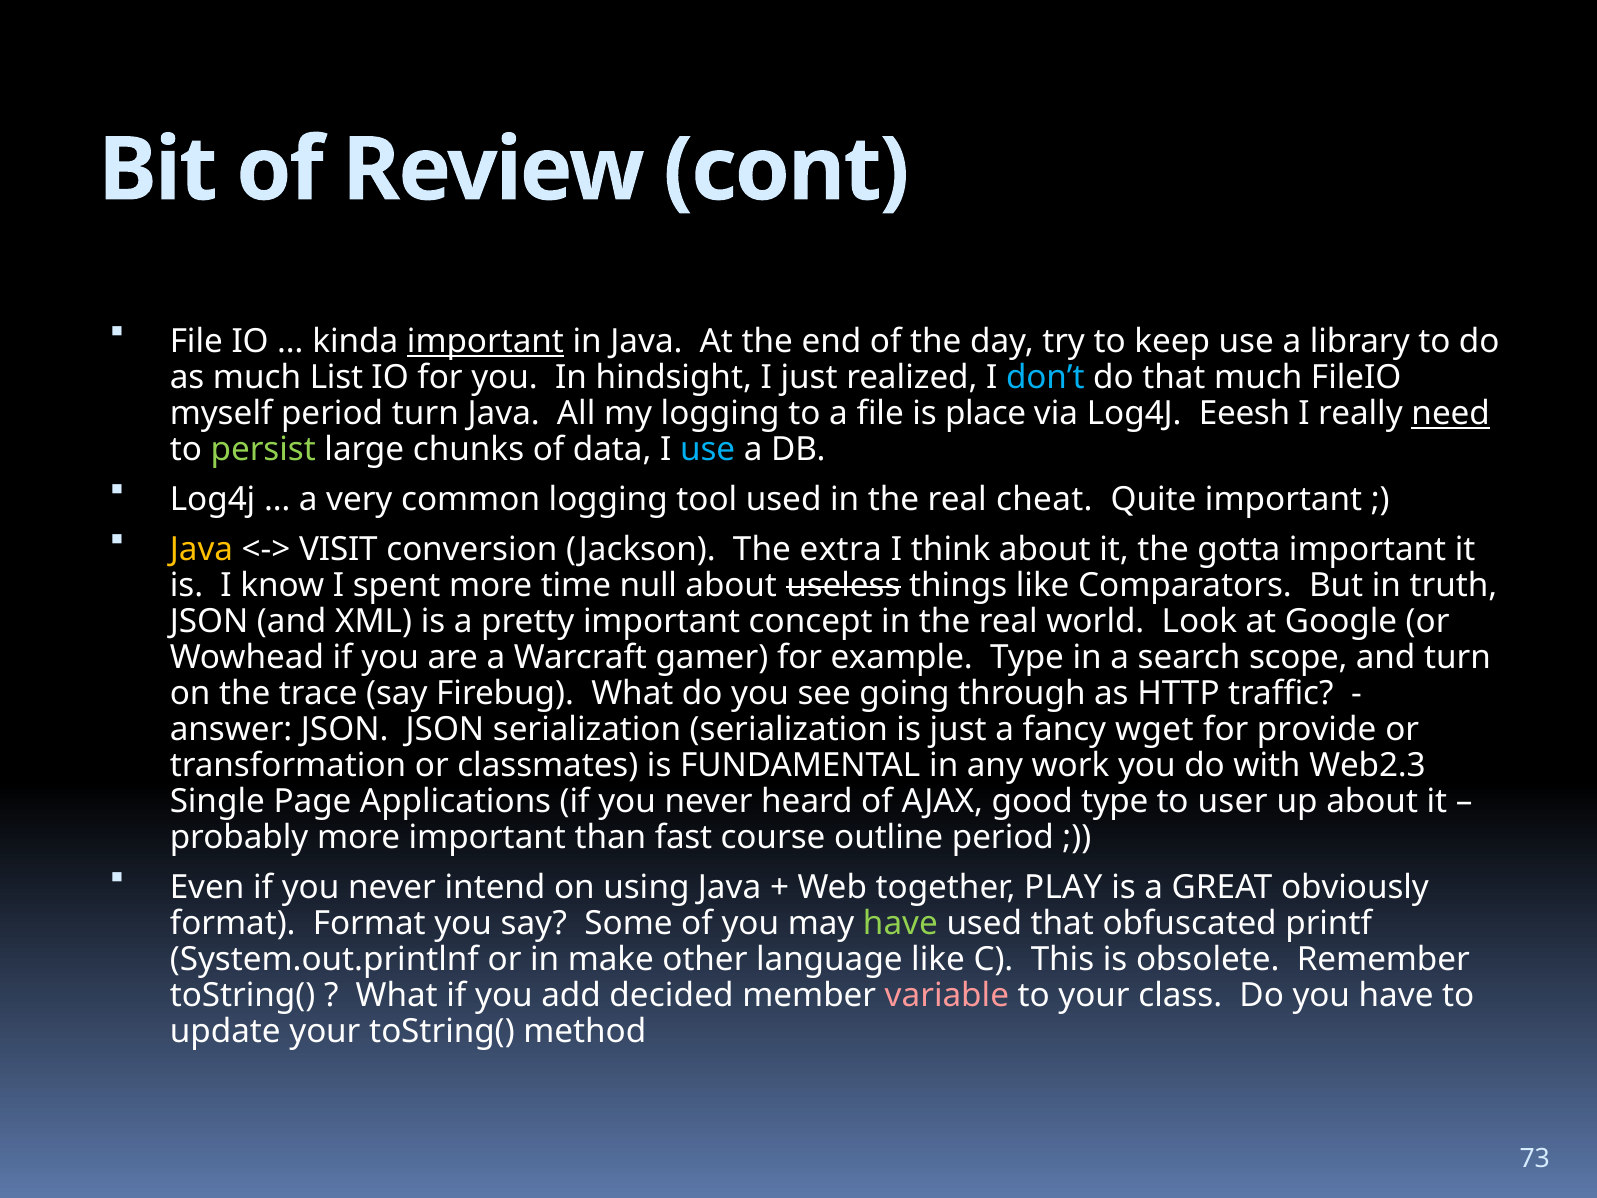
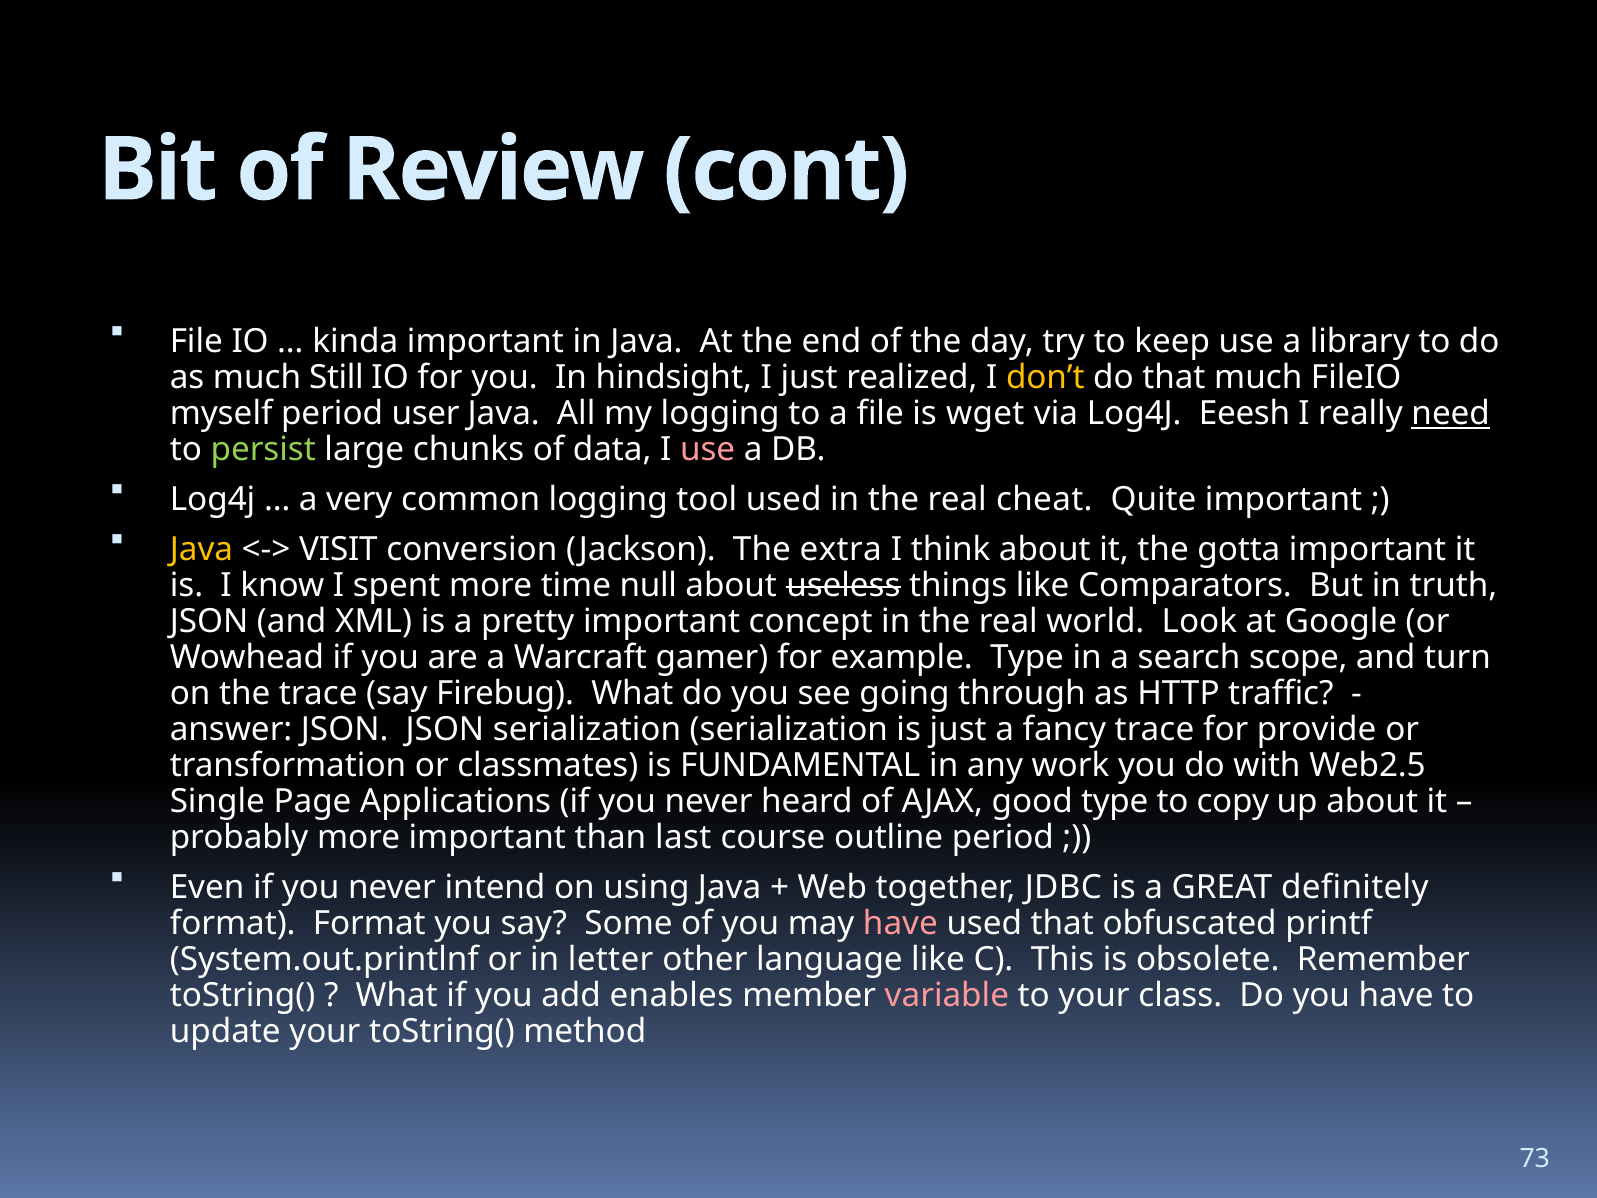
important underline: present -> none (485, 342)
List: List -> Still (336, 378)
don’t colour: light blue -> yellow (1045, 378)
period turn: turn -> user (426, 414)
place: place -> wget (985, 414)
use colour: light blue -> pink (708, 450)
fancy wget: wget -> trace (1155, 729)
Web2.3: Web2.3 -> Web2.5 (1367, 765)
user: user -> copy (1233, 801)
fast: fast -> last (683, 837)
PLAY: PLAY -> JDBC (1063, 887)
obviously: obviously -> definitely (1355, 887)
have colour: light green -> pink (900, 923)
make: make -> letter (611, 959)
decided: decided -> enables (671, 995)
